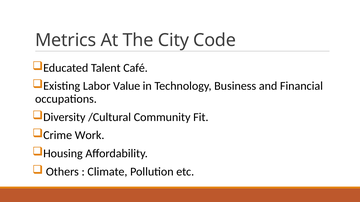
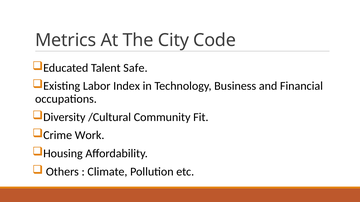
Café: Café -> Safe (135, 68)
Value: Value -> Index (127, 86)
